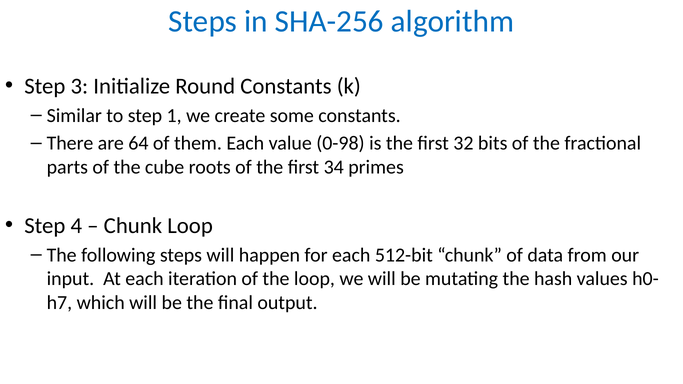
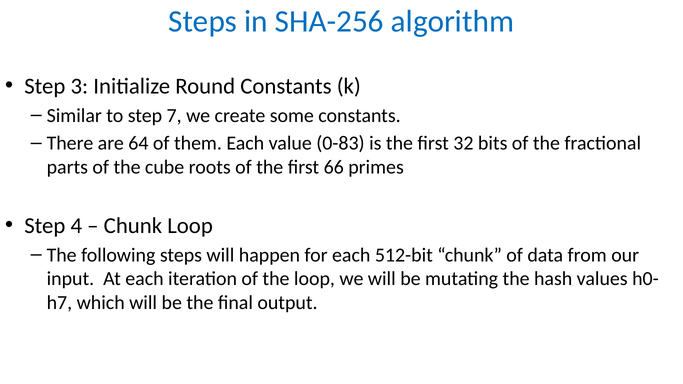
1: 1 -> 7 (174, 116)
0-98: 0-98 -> 0-83 (340, 143)
34: 34 -> 66 (334, 167)
